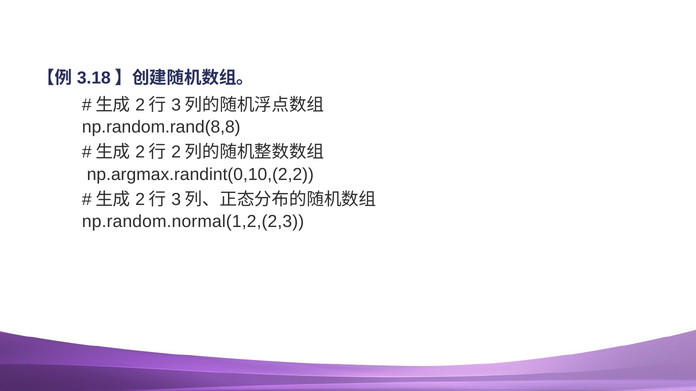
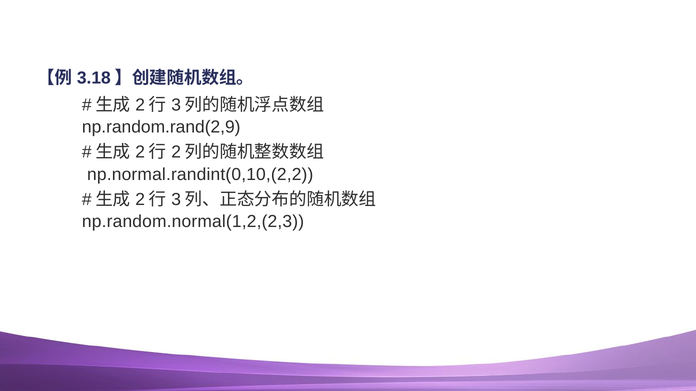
np.random.rand(8,8: np.random.rand(8,8 -> np.random.rand(2,9 (161, 127)
np.argmax.randint(0,10,(2,2: np.argmax.randint(0,10,(2,2 -> np.normal.randint(0,10,(2,2 (200, 175)
